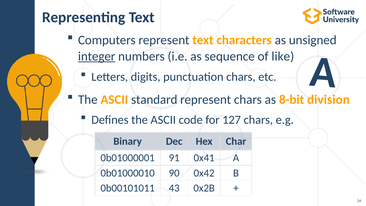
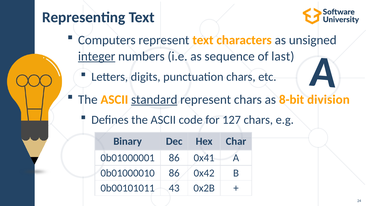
like: like -> last (283, 56)
standard underline: none -> present (154, 99)
0b01000001 91: 91 -> 86 (174, 158)
0b01000010 90: 90 -> 86 (174, 173)
